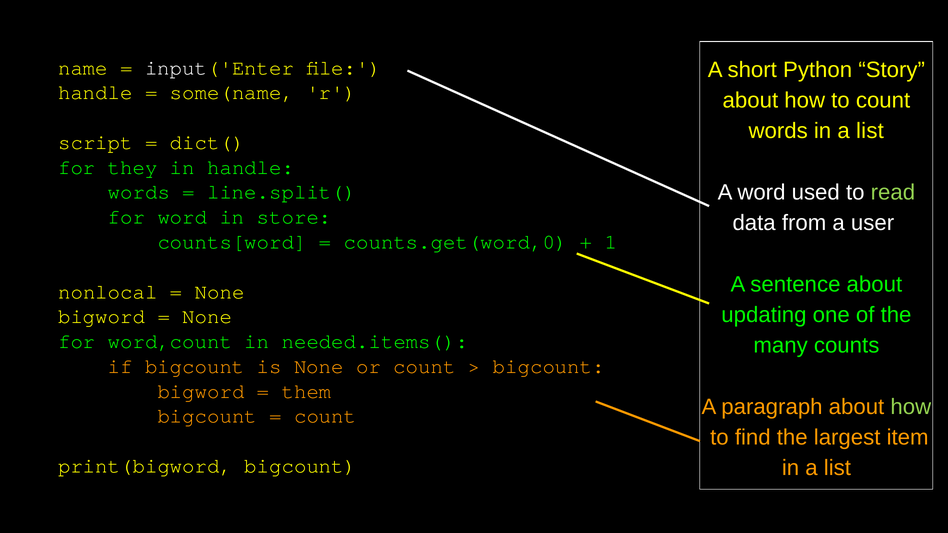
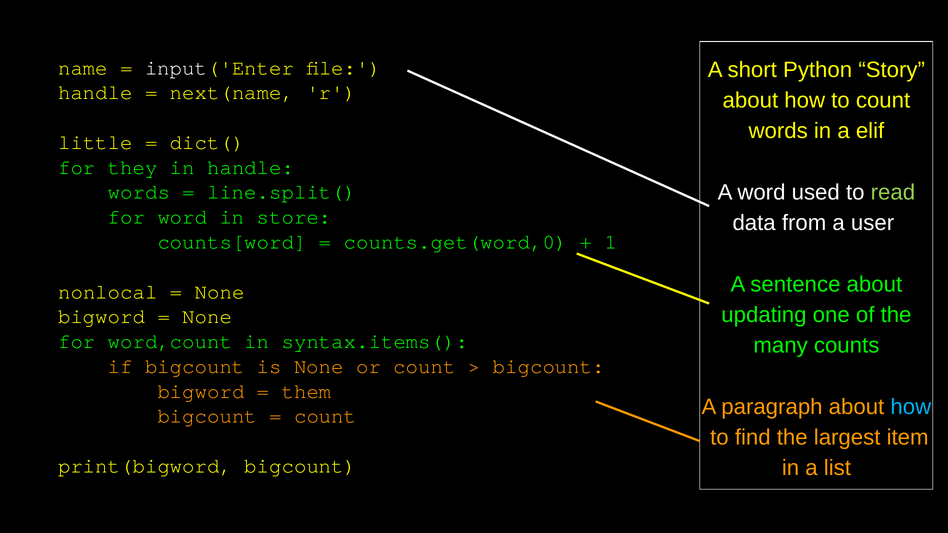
some(name: some(name -> next(name (232, 93)
words in a list: list -> elif (870, 131)
script: script -> little (95, 142)
needed.items(: needed.items( -> syntax.items( (375, 342)
how colour: light green -> light blue (911, 407)
